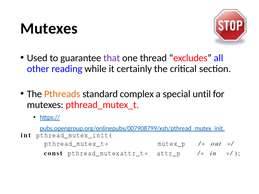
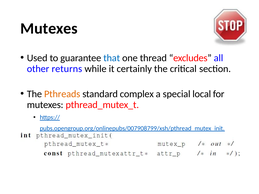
that colour: purple -> blue (112, 58)
reading: reading -> returns (67, 69)
until: until -> local (202, 94)
